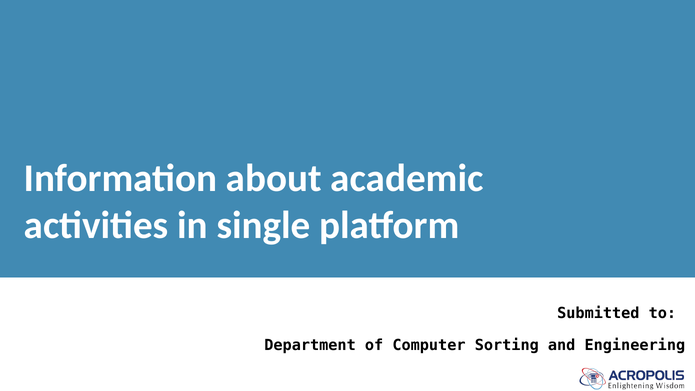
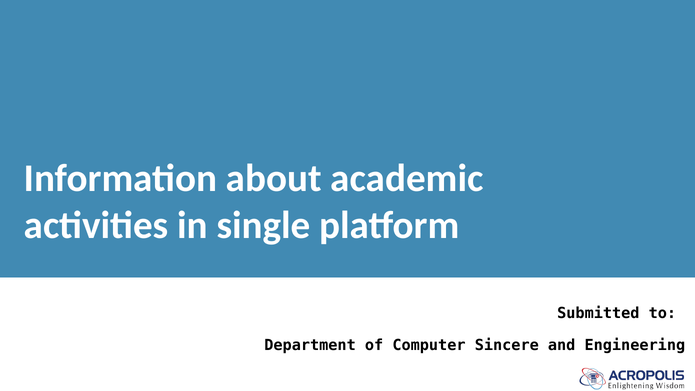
Sorting: Sorting -> Sincere (507, 345)
